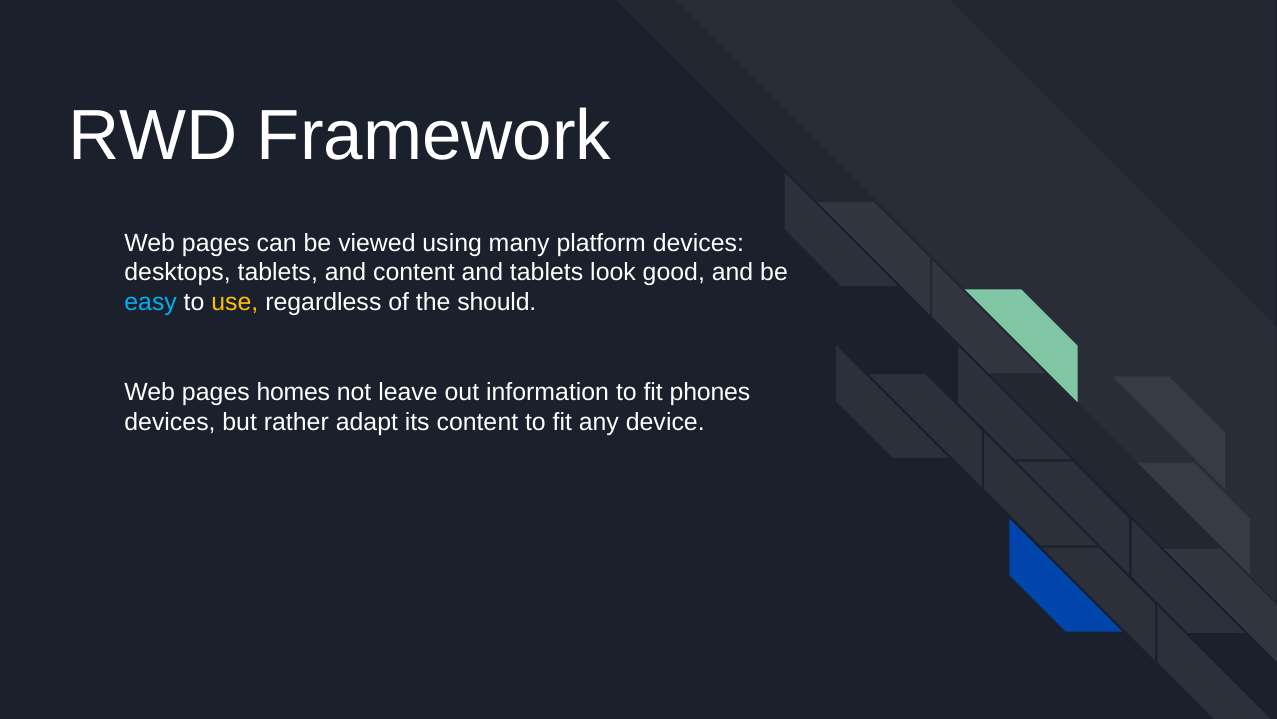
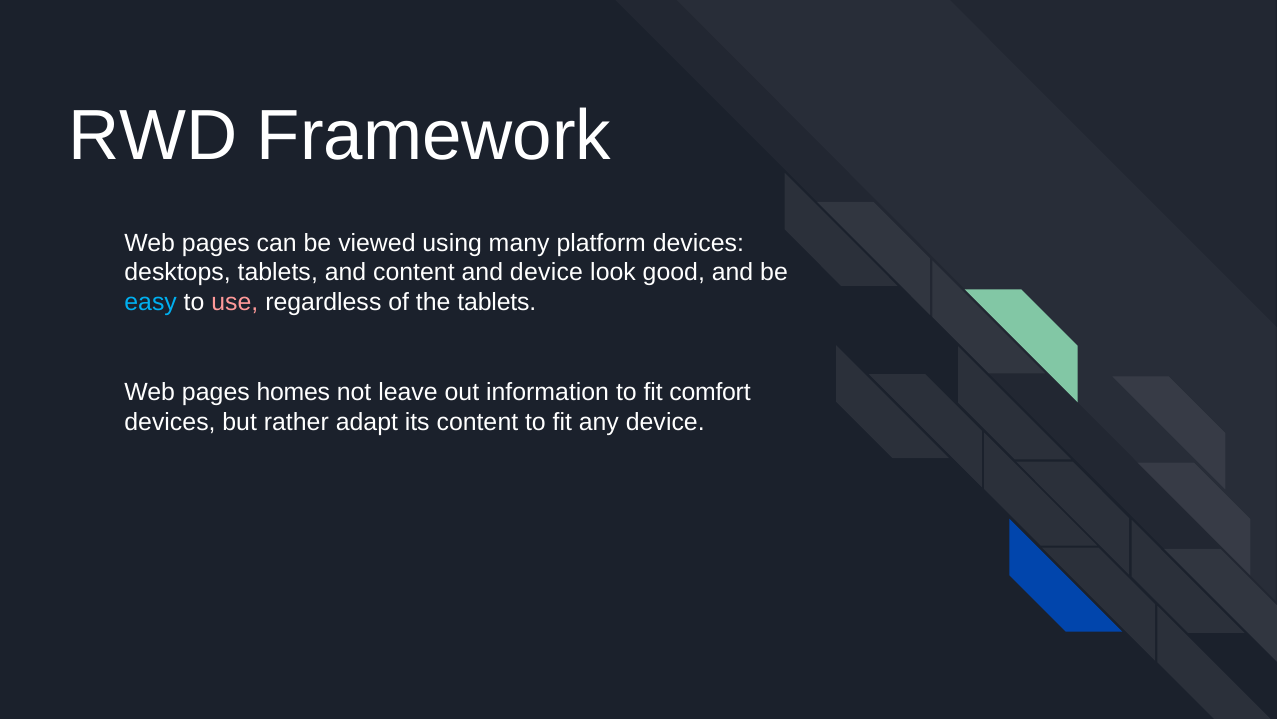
and tablets: tablets -> device (546, 272)
use colour: yellow -> pink (235, 302)
the should: should -> tablets (497, 302)
phones: phones -> comfort (710, 392)
